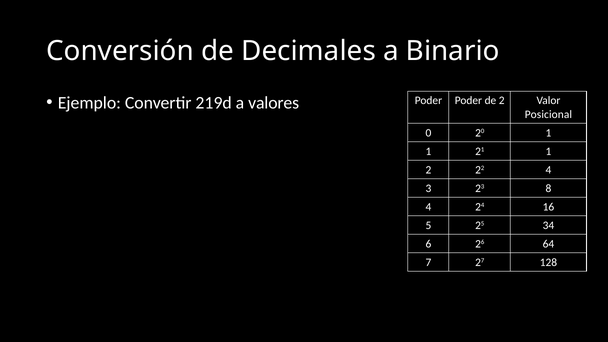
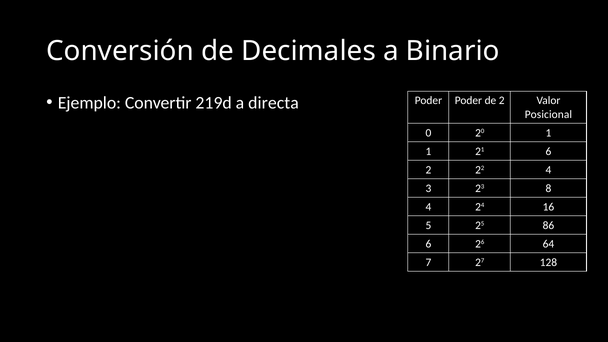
valores: valores -> directa (274, 103)
21 1: 1 -> 6 (548, 151)
34: 34 -> 86 (548, 225)
